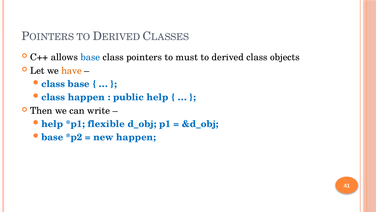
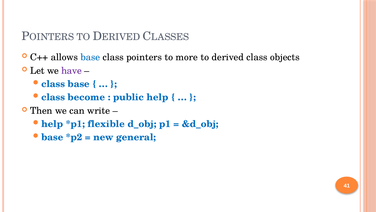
must: must -> more (187, 57)
have colour: orange -> purple (72, 71)
class happen: happen -> become (86, 97)
new happen: happen -> general (136, 137)
